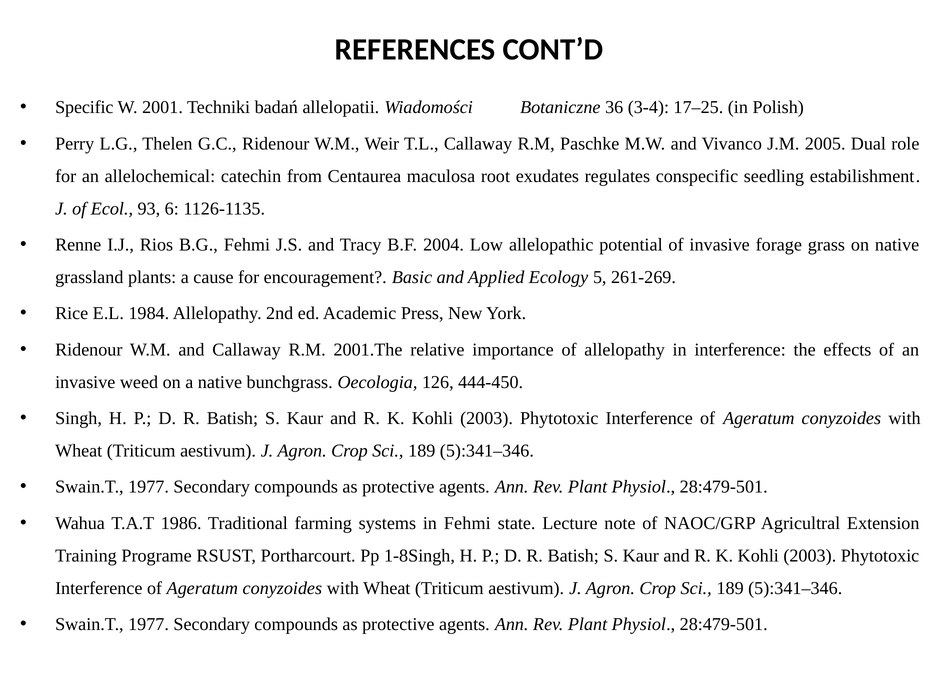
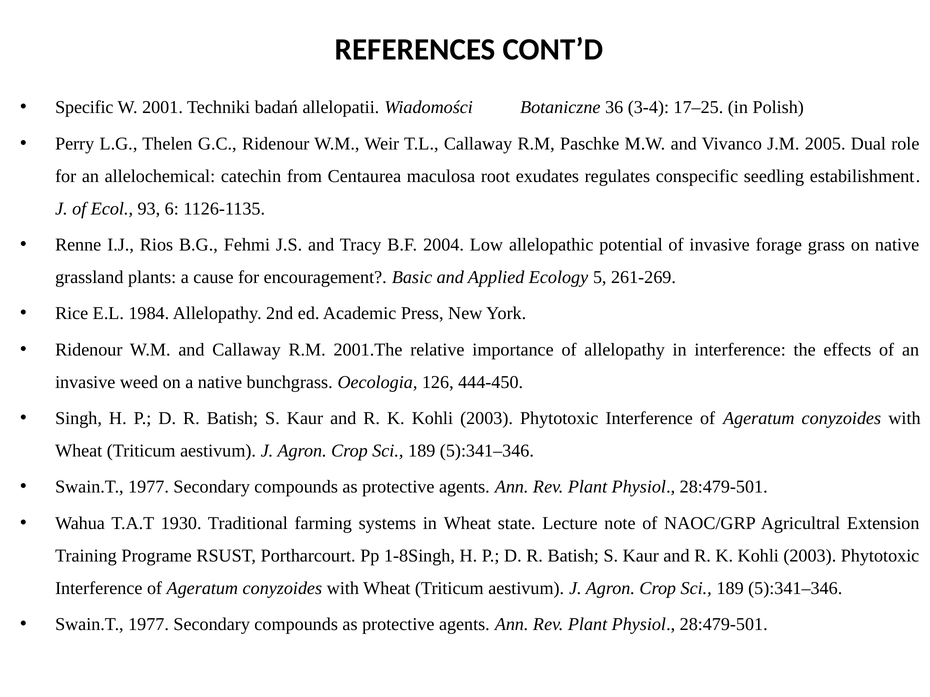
1986: 1986 -> 1930 (181, 524)
in Fehmi: Fehmi -> Wheat (467, 524)
